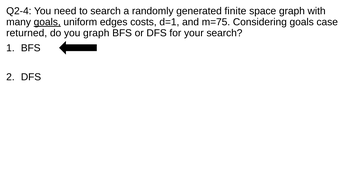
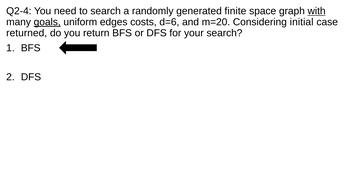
with underline: none -> present (317, 11)
d=1: d=1 -> d=6 (169, 22)
m=75: m=75 -> m=20 (216, 22)
Considering goals: goals -> initial (302, 22)
you graph: graph -> return (96, 33)
